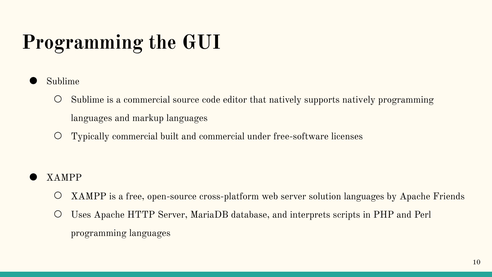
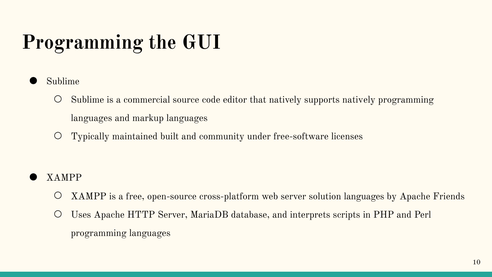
Typically commercial: commercial -> maintained (135, 136)
and commercial: commercial -> community (222, 136)
